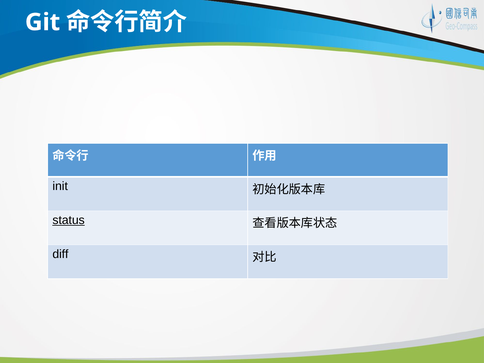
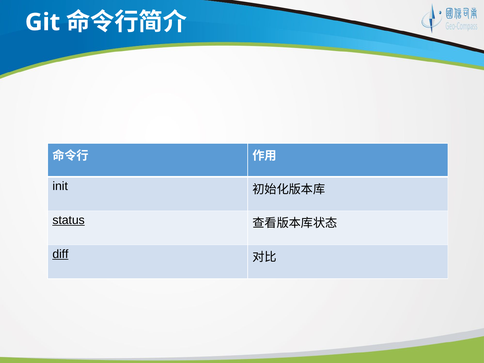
diff underline: none -> present (60, 254)
